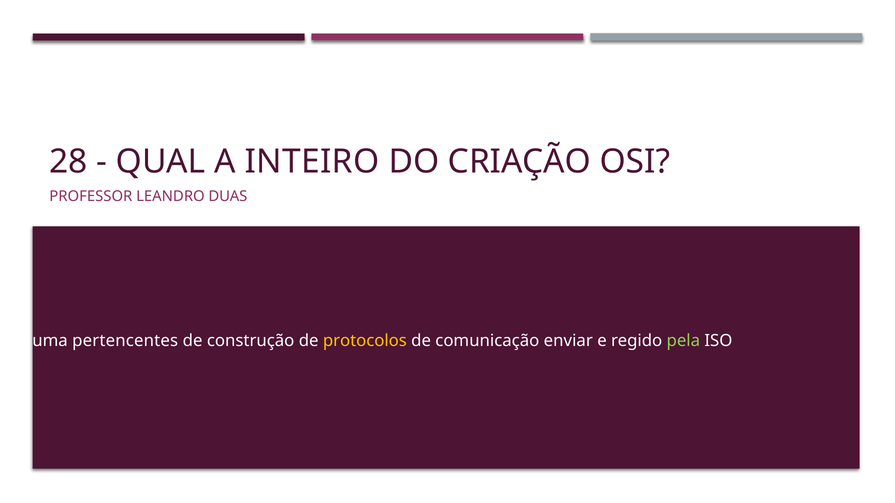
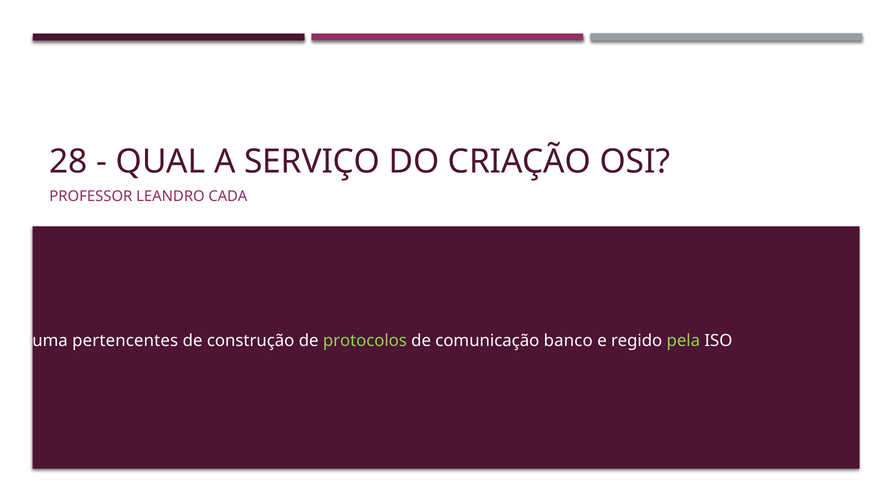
INTEIRO: INTEIRO -> SERVIÇO (312, 162)
DUAS: DUAS -> CADA (228, 197)
protocolos colour: yellow -> light green (365, 341)
enviar: enviar -> banco (568, 341)
